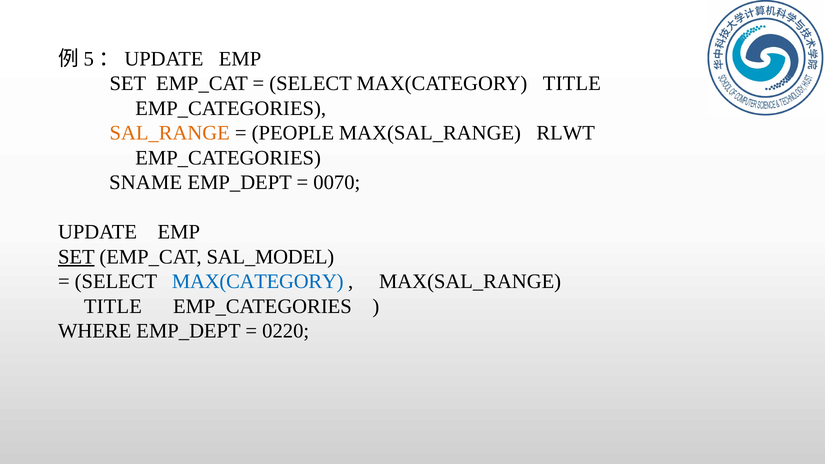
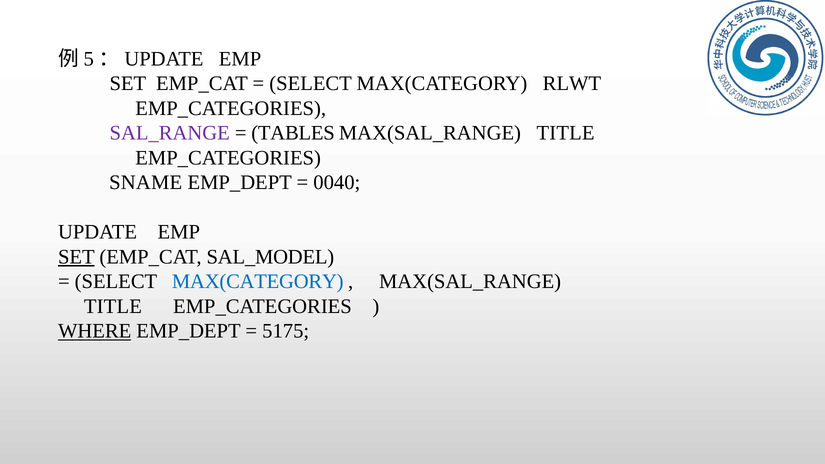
MAX(CATEGORY TITLE: TITLE -> RLWT (572, 84)
SAL_RANGE colour: orange -> purple (170, 133)
PEOPLE: PEOPLE -> TABLES (293, 133)
RLWT: RLWT -> TITLE (566, 133)
0070: 0070 -> 0040 (337, 183)
WHERE underline: none -> present (95, 331)
0220: 0220 -> 5175 (286, 331)
